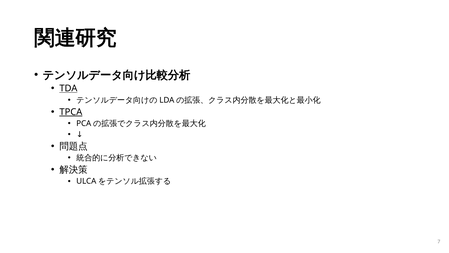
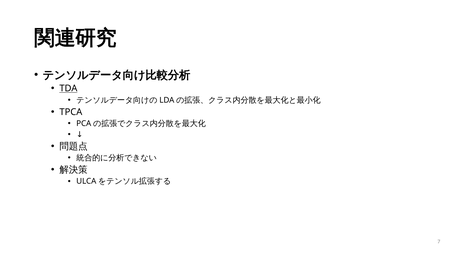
TPCA underline: present -> none (71, 112)
